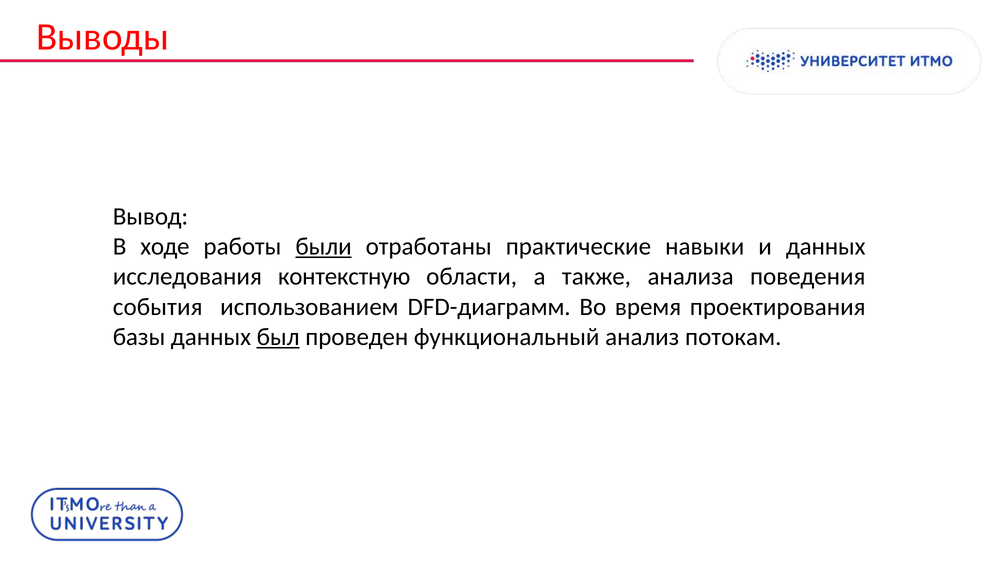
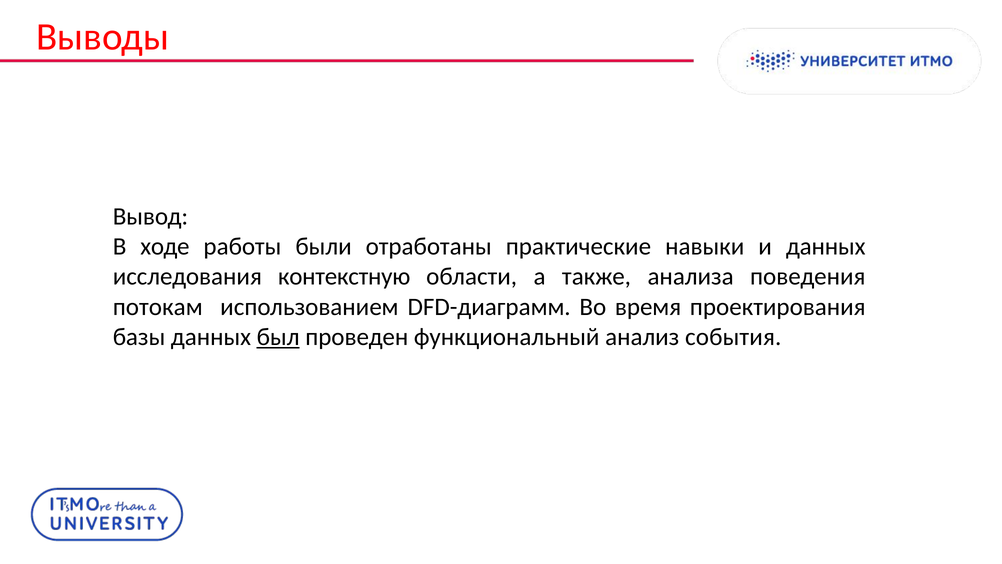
были underline: present -> none (324, 246)
события: события -> потокам (158, 307)
потокам: потокам -> события (733, 337)
